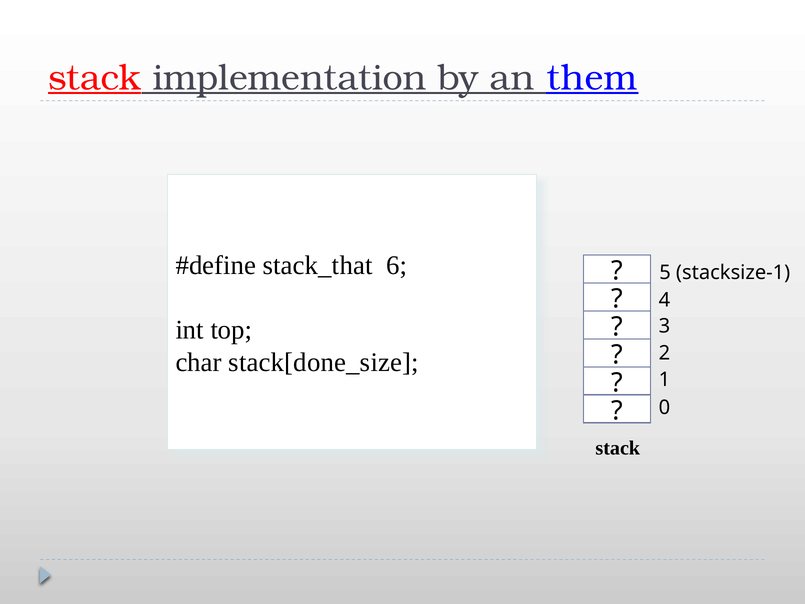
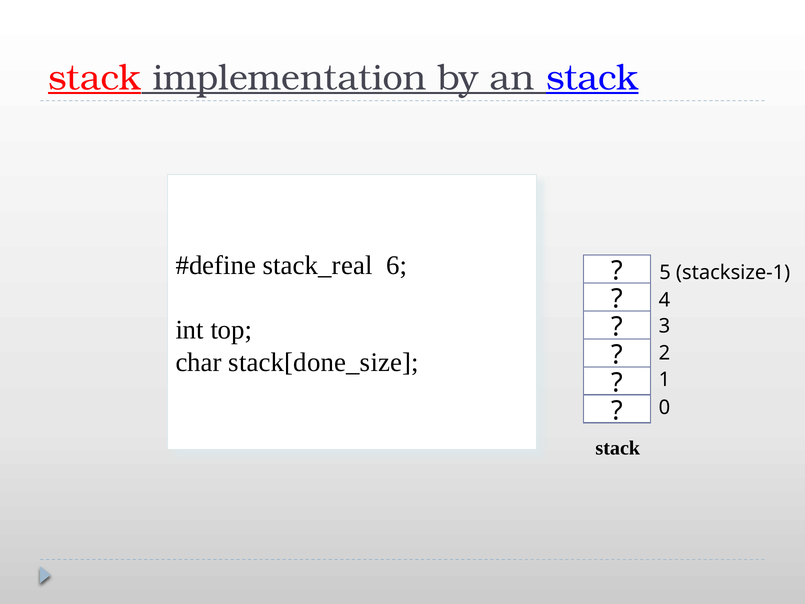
an them: them -> stack (592, 78)
stack_that: stack_that -> stack_real (318, 265)
